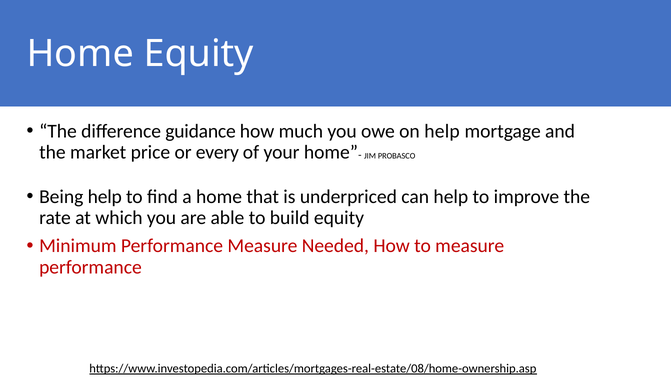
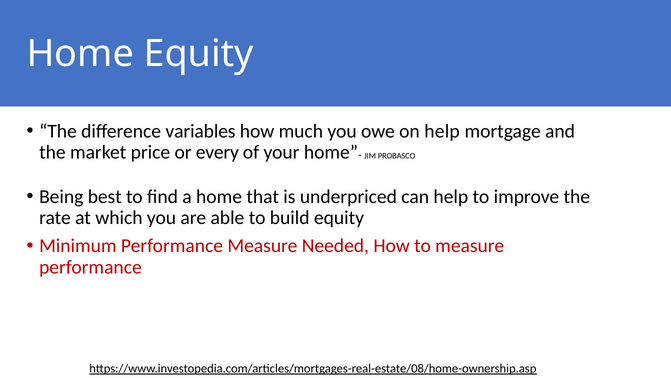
guidance: guidance -> variables (200, 131)
Being help: help -> best (105, 196)
